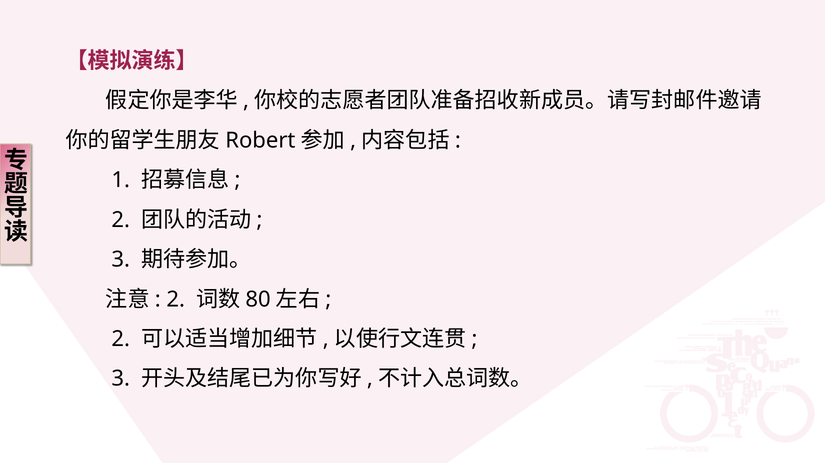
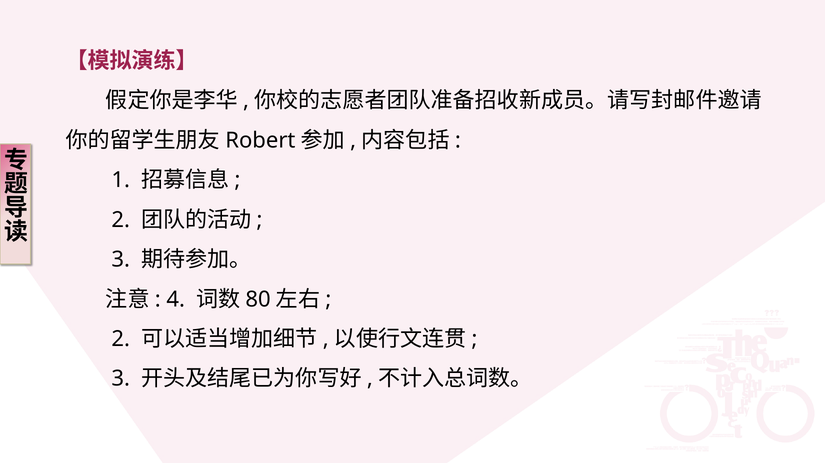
2: 2 -> 4 (176, 299)
